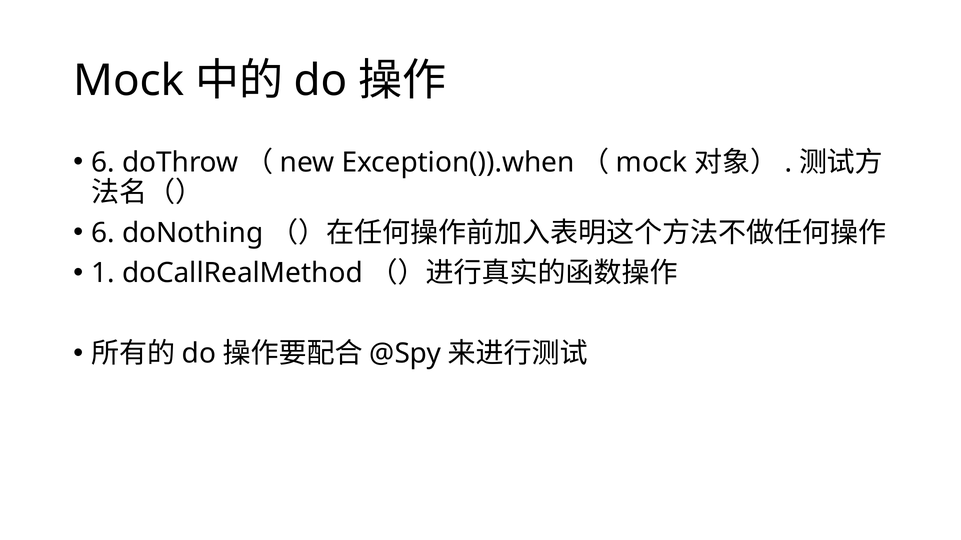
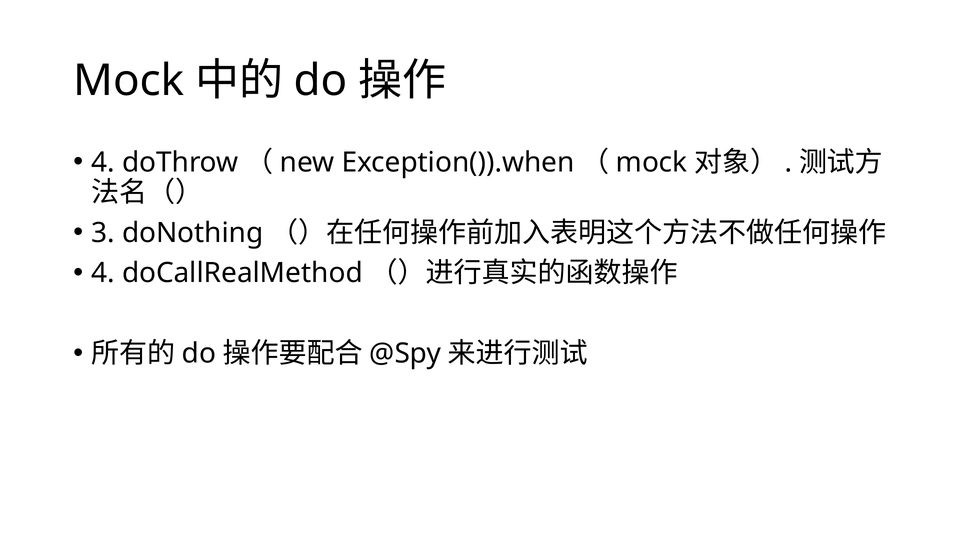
6: 6 -> 4 (103, 162)
6: 6 -> 3 (103, 233)
1: 1 -> 4 (103, 273)
